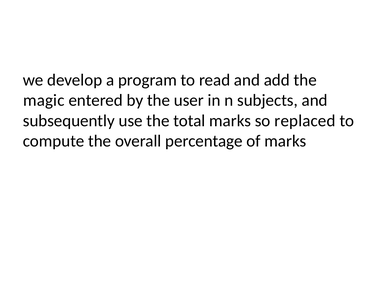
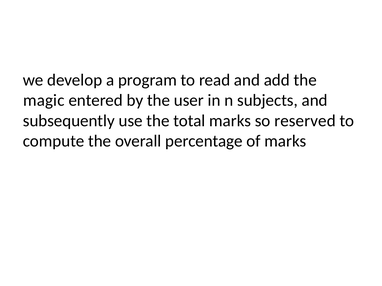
replaced: replaced -> reserved (305, 121)
